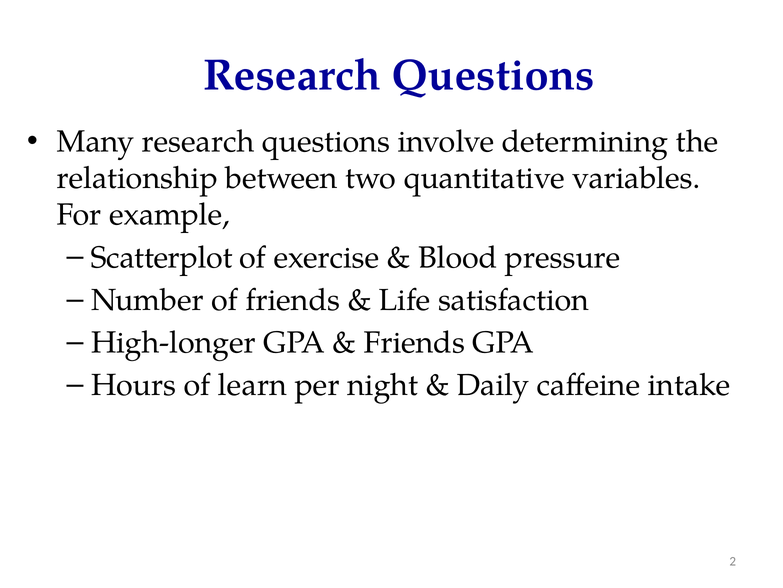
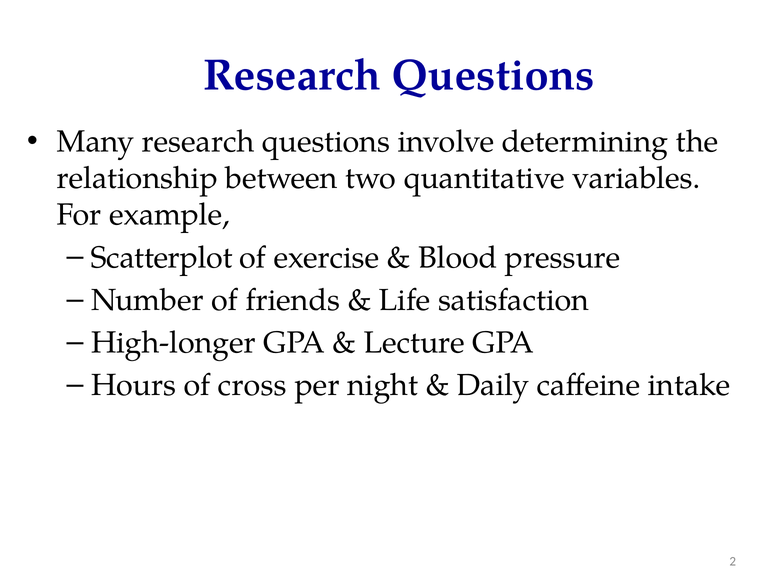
Friends: Friends -> Lecture (414, 342)
learn: learn -> cross (252, 385)
